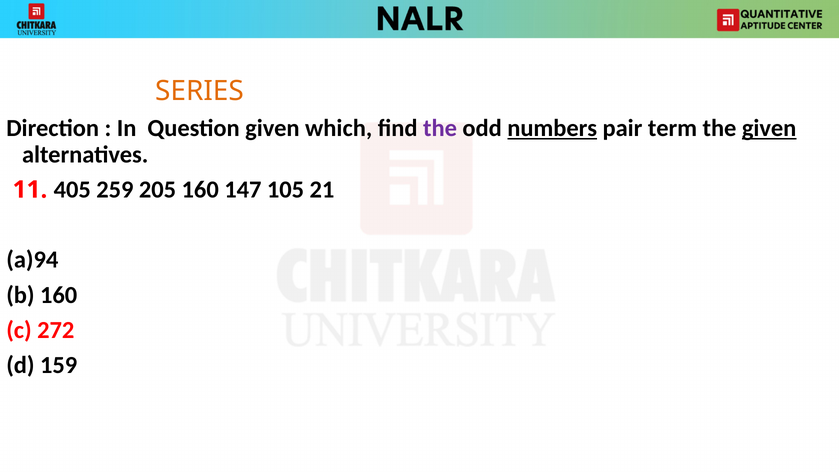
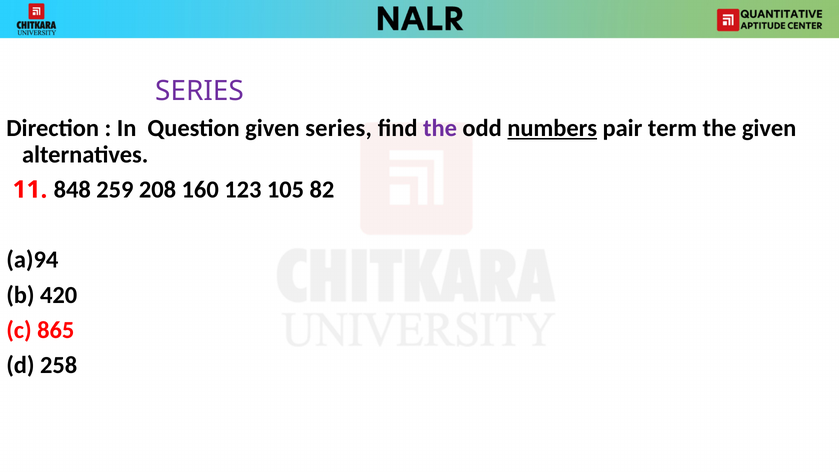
SERIES colour: orange -> purple (199, 91)
given which: which -> series (339, 128)
given underline: present -> none (769, 128)
405: 405 -> 848 (72, 190)
205: 205 -> 208 (158, 190)
147: 147 -> 123 (243, 190)
21: 21 -> 82 (322, 190)
b 160: 160 -> 420 (59, 295)
272: 272 -> 865 (56, 330)
159: 159 -> 258 (59, 365)
